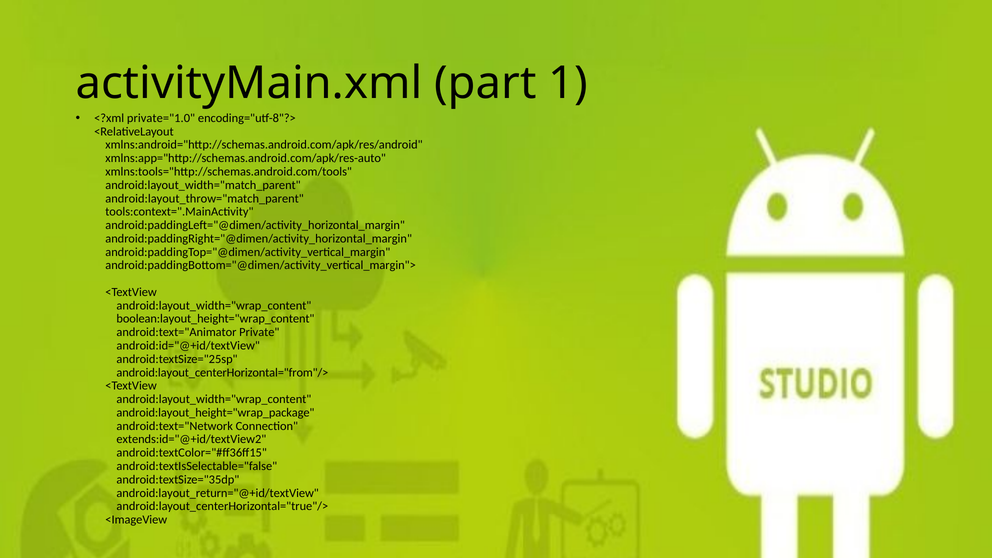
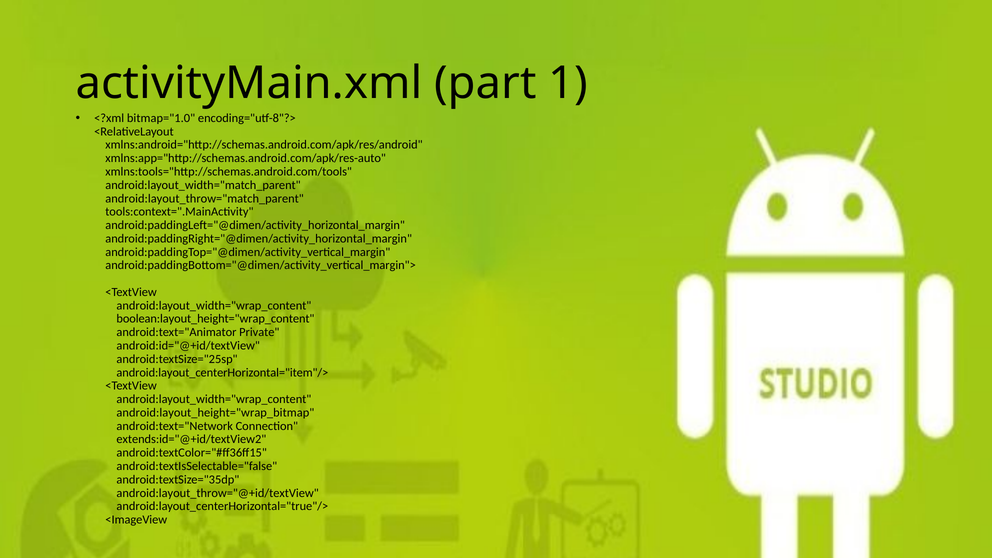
private="1.0: private="1.0 -> bitmap="1.0 (161, 118)
android:layout_centerHorizontal="from"/>: android:layout_centerHorizontal="from"/> -> android:layout_centerHorizontal="item"/> (222, 372)
android:layout_height="wrap_package: android:layout_height="wrap_package -> android:layout_height="wrap_bitmap (215, 413)
android:layout_return="@+id/textView: android:layout_return="@+id/textView -> android:layout_throw="@+id/textView (218, 493)
